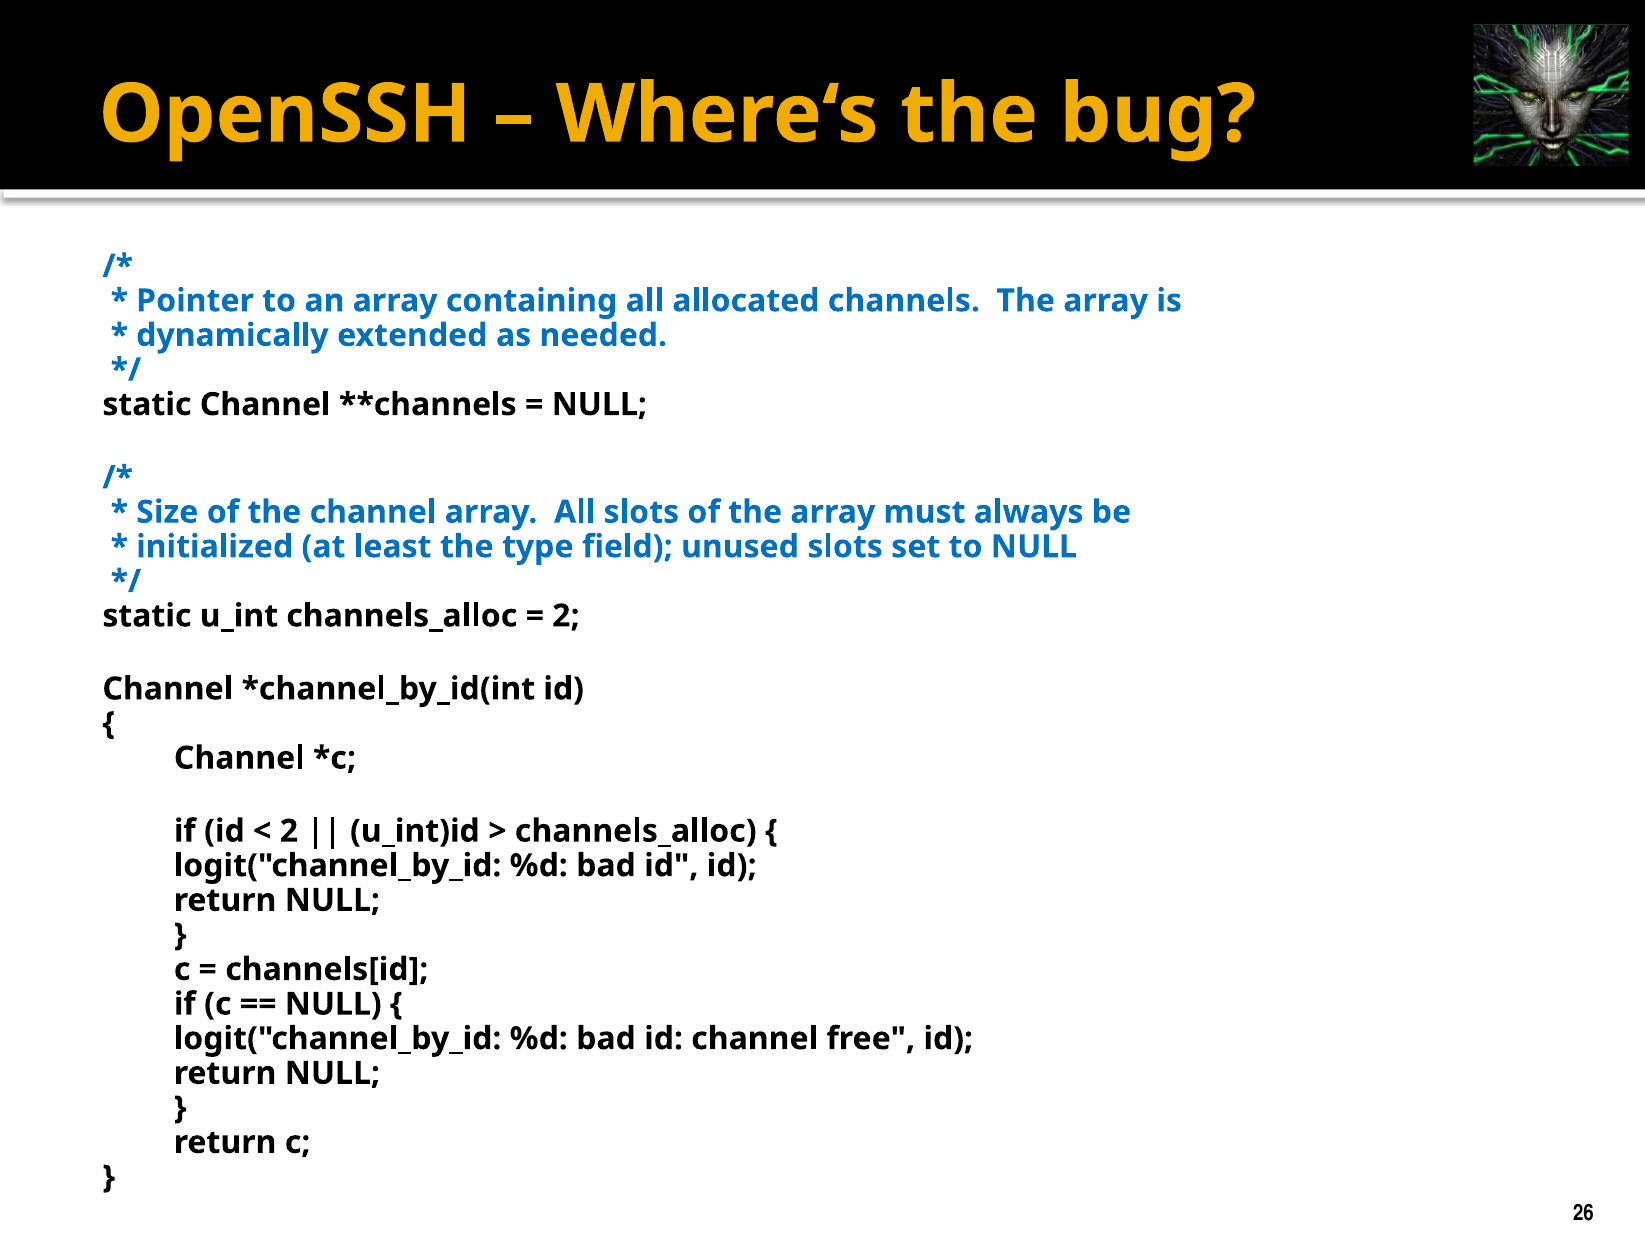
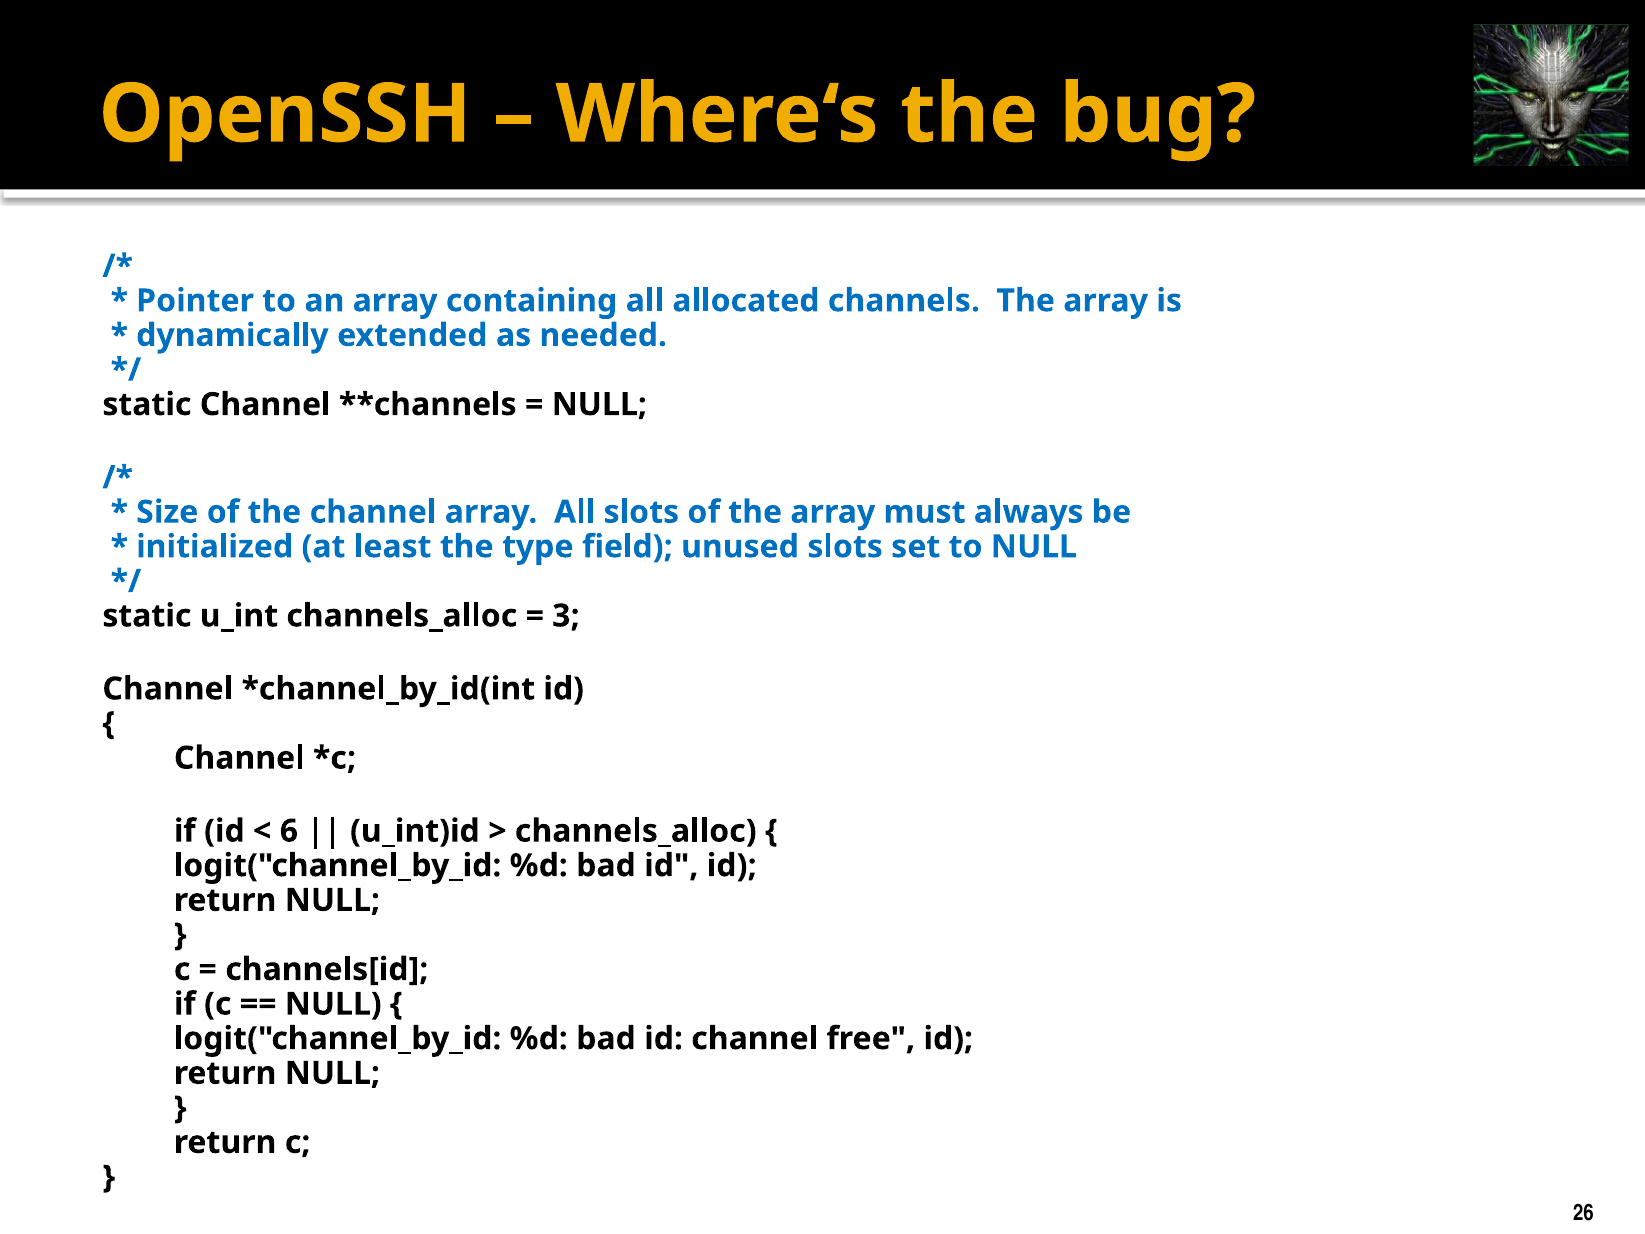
2: 2 -> 3 (566, 616)
2: 2 -> 6 (289, 831)
